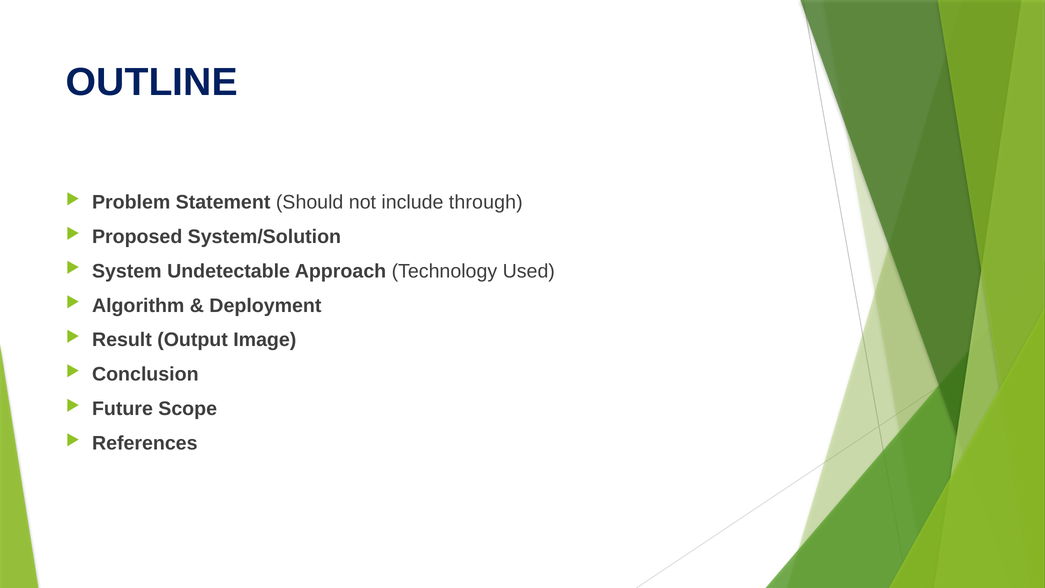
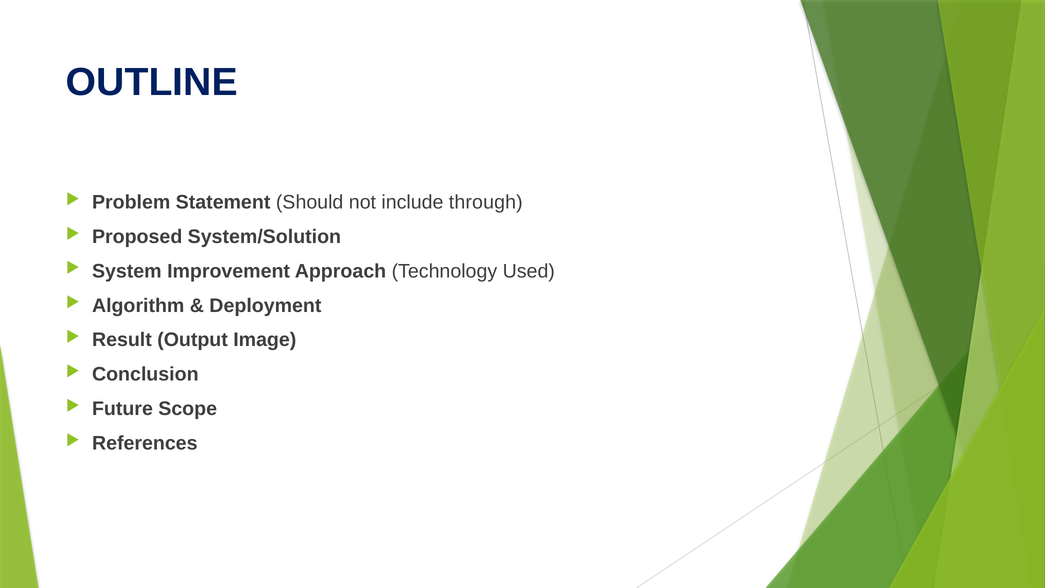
Undetectable: Undetectable -> Improvement (229, 271)
